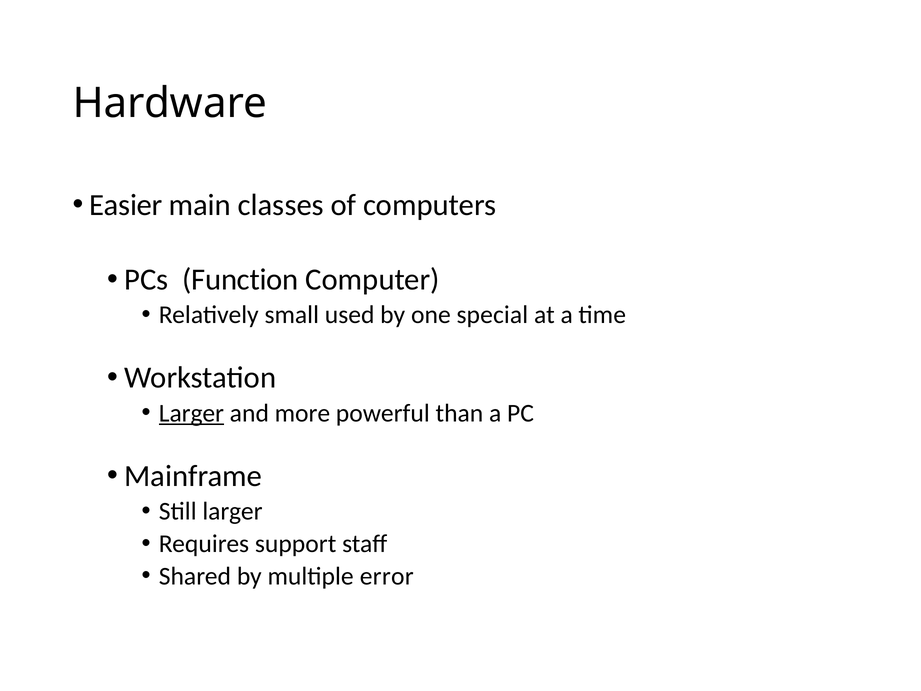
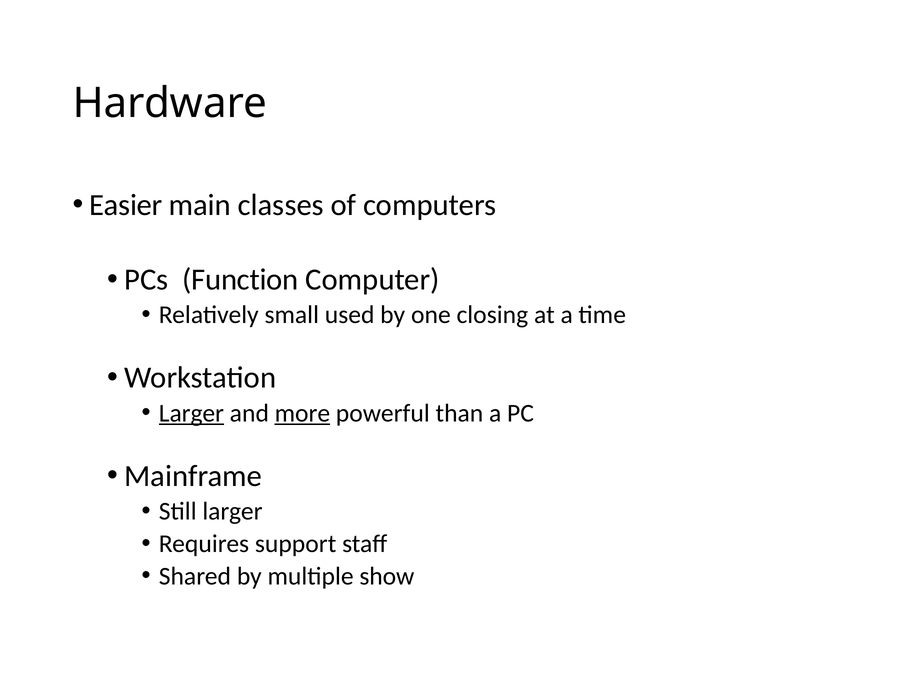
special: special -> closing (492, 315)
more underline: none -> present (302, 413)
error: error -> show (387, 576)
